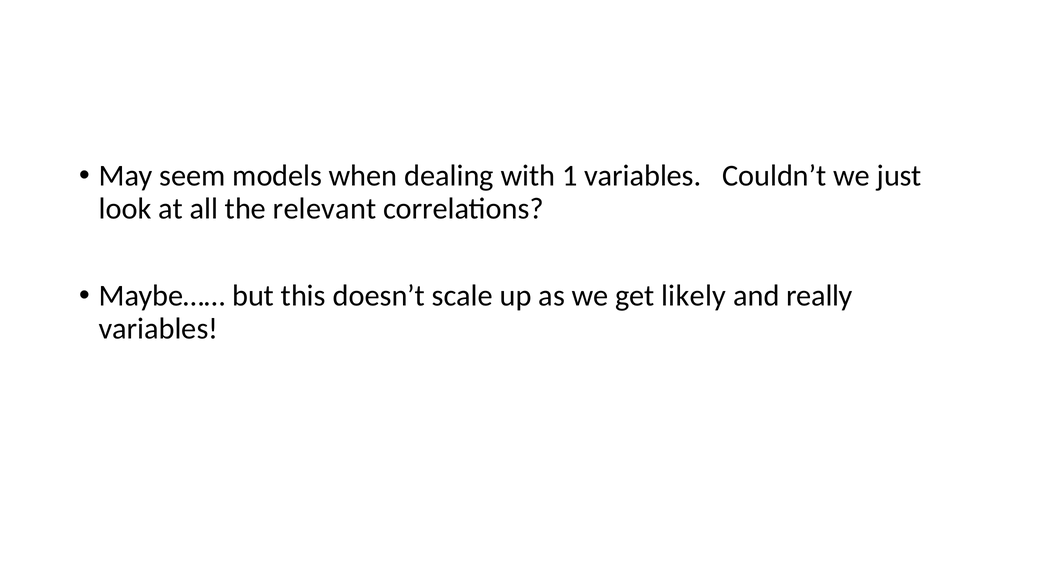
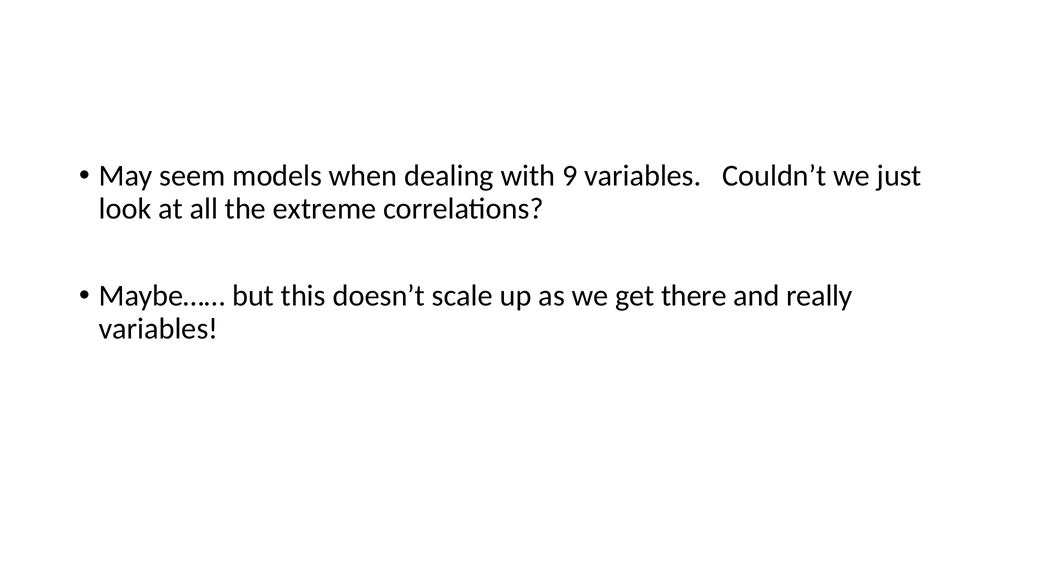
1: 1 -> 9 (570, 176)
relevant: relevant -> extreme (325, 209)
likely: likely -> there (694, 296)
